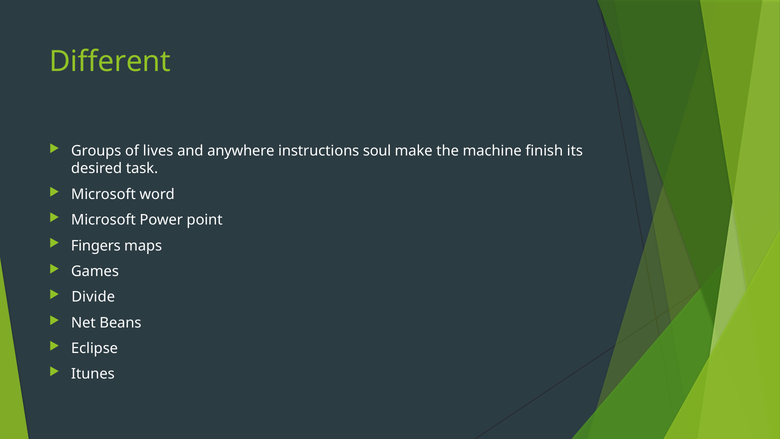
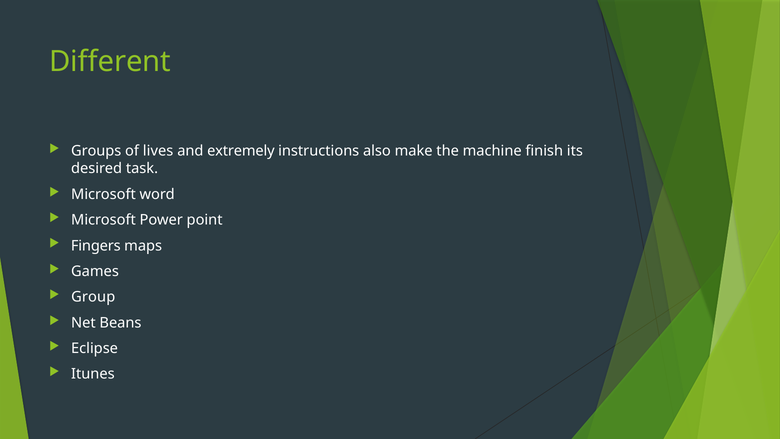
anywhere: anywhere -> extremely (241, 151)
soul: soul -> also (377, 151)
Divide: Divide -> Group (93, 297)
